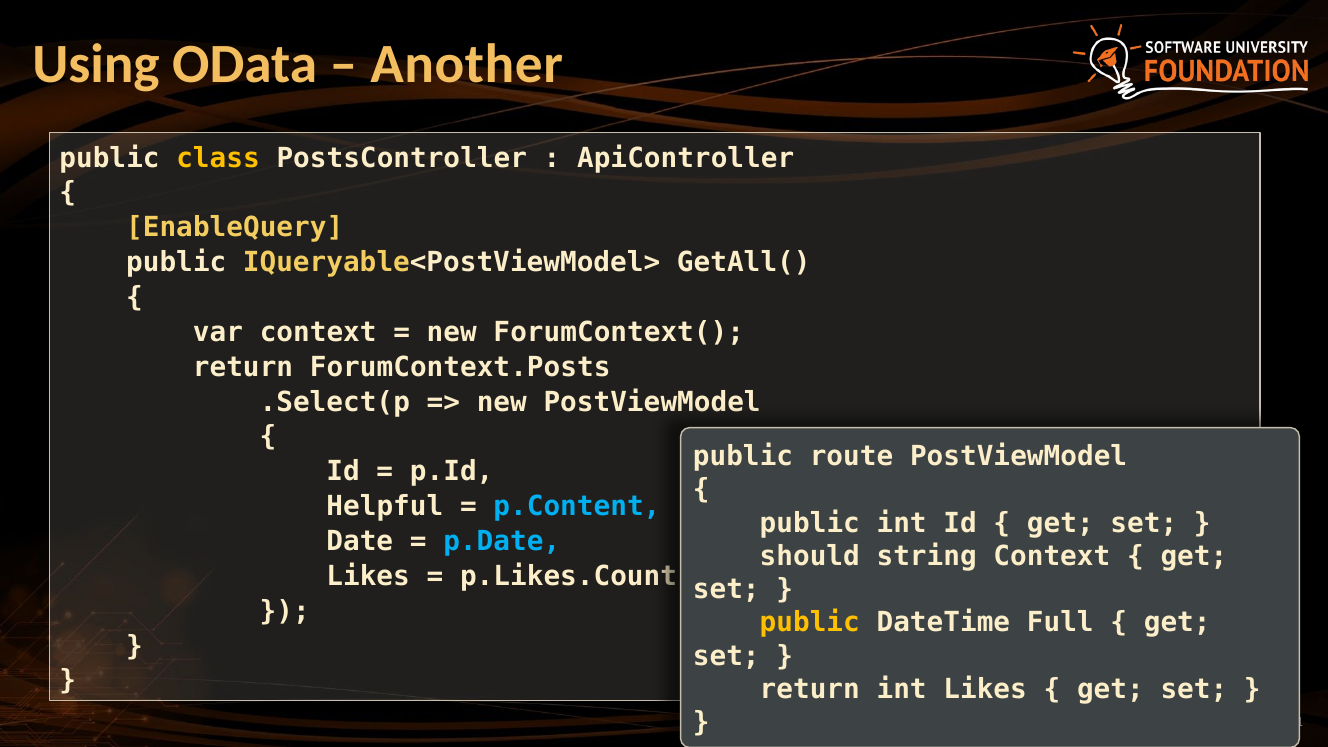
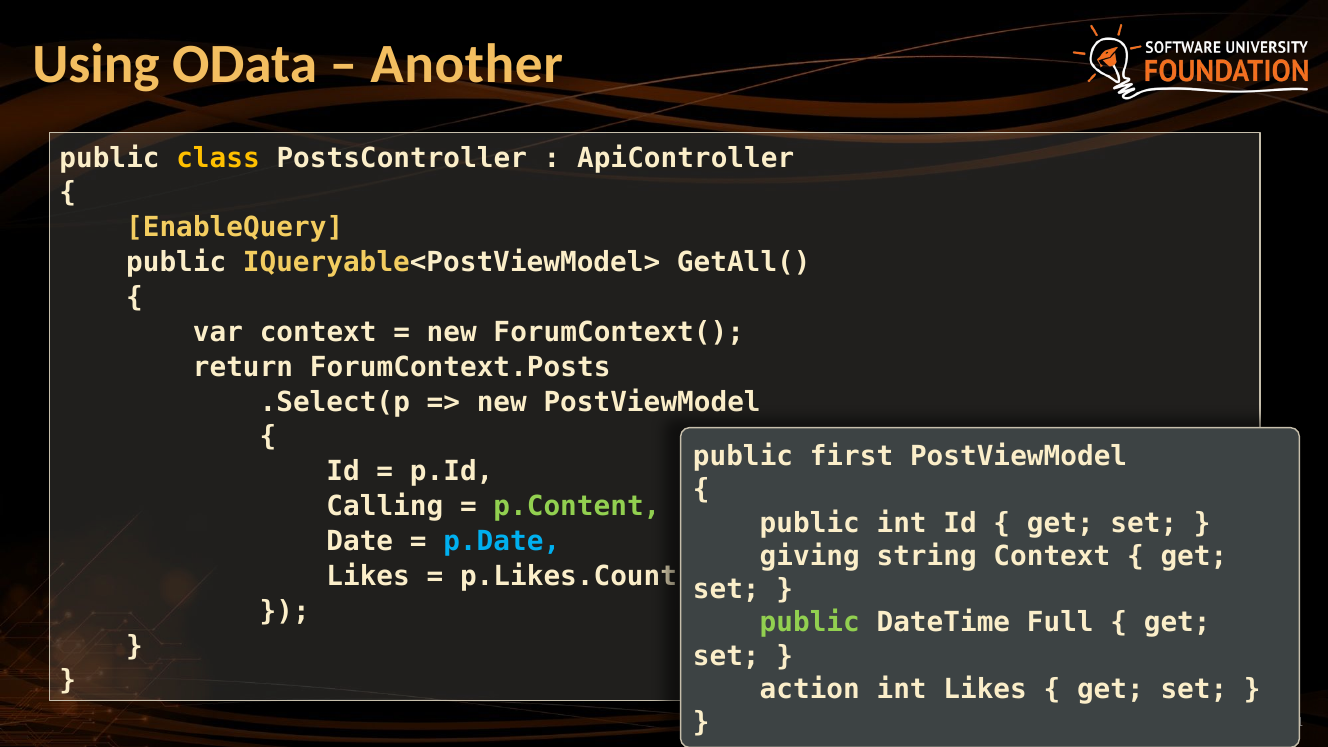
route: route -> first (852, 457)
Helpful: Helpful -> Calling (385, 507)
p.Content colour: light blue -> light green (577, 507)
should: should -> giving (810, 556)
public colour: yellow -> light green (810, 623)
return: return -> action (810, 689)
